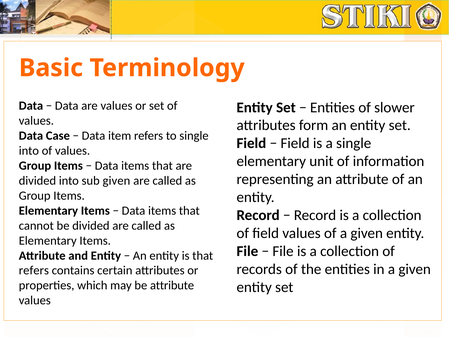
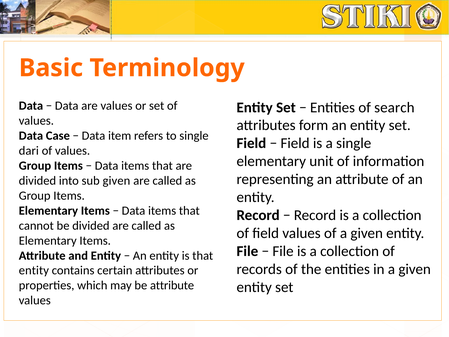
slower: slower -> search (394, 107)
into: into -> dari (29, 151)
refers: refers -> entity (34, 270)
